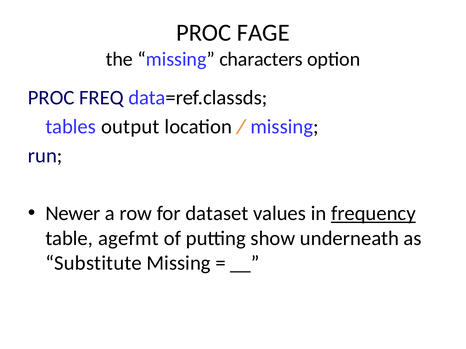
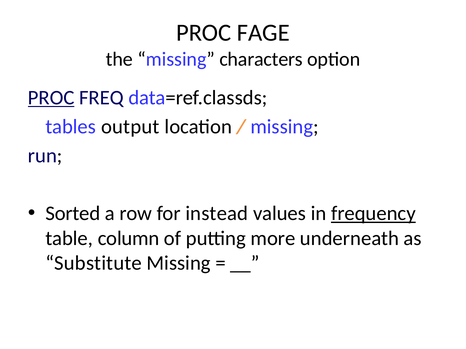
PROC underline: none -> present (51, 98)
Newer: Newer -> Sorted (73, 214)
dataset: dataset -> instead (217, 214)
agefmt: agefmt -> column (129, 239)
show: show -> more (273, 239)
